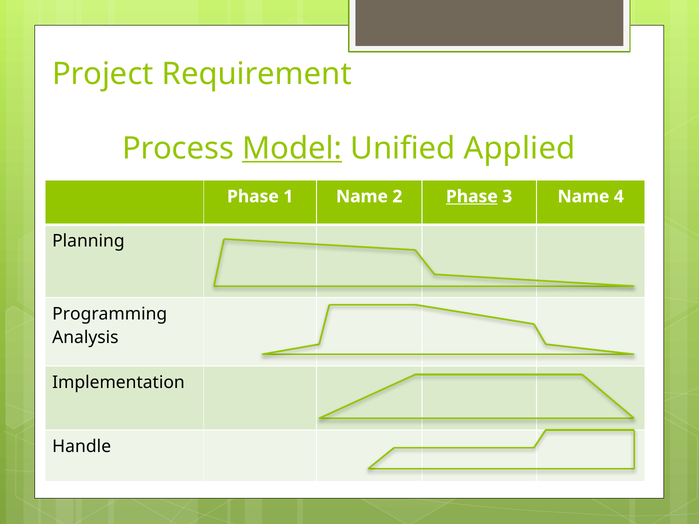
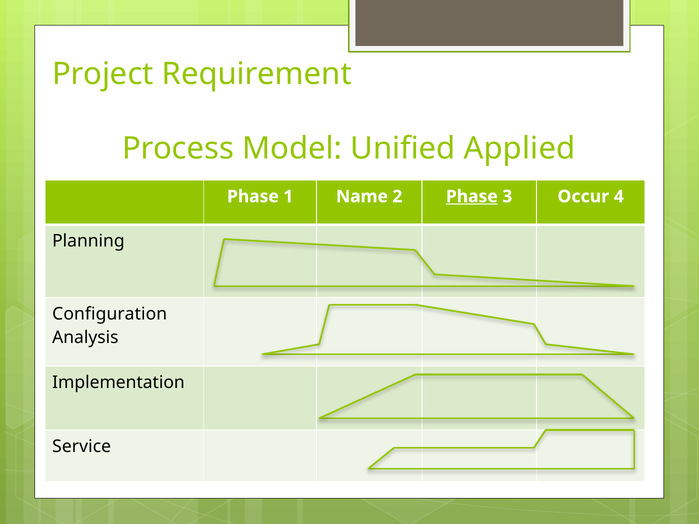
Model underline: present -> none (292, 148)
3 Name: Name -> Occur (583, 197)
Programming: Programming -> Configuration (110, 314)
Handle: Handle -> Service (82, 446)
